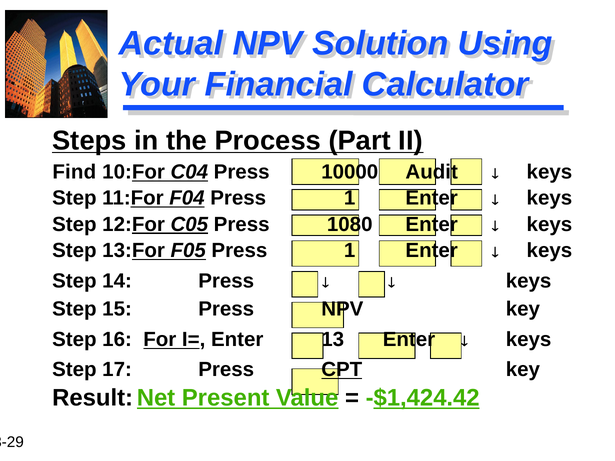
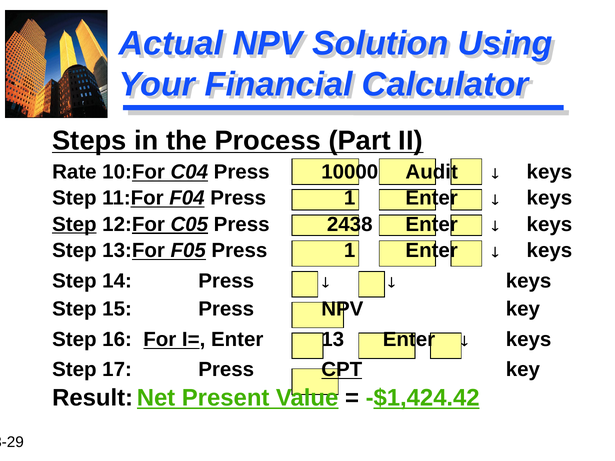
Find: Find -> Rate (74, 172)
Step underline: none -> present (74, 224)
1080: 1080 -> 2438 (350, 224)
